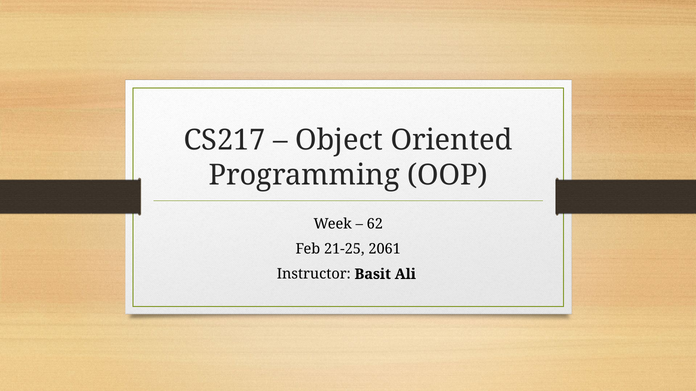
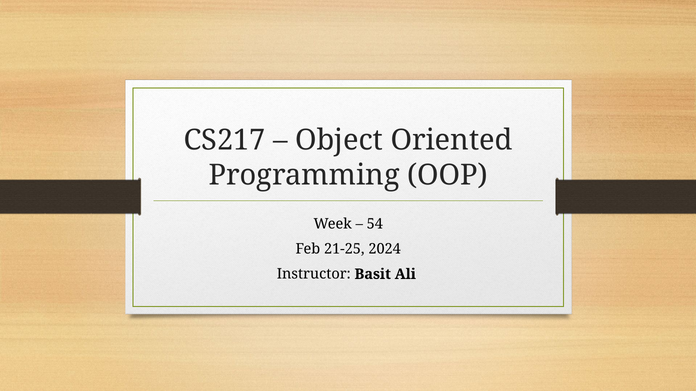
62: 62 -> 54 (375, 224)
2061: 2061 -> 2024 (385, 249)
